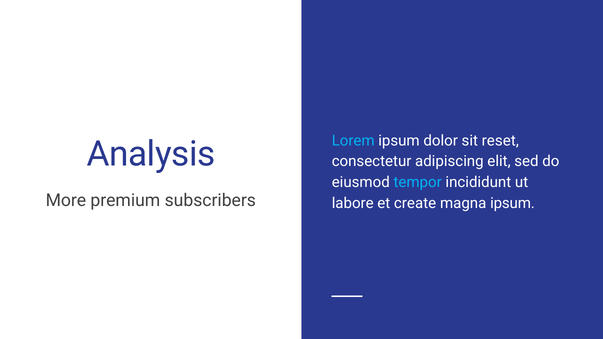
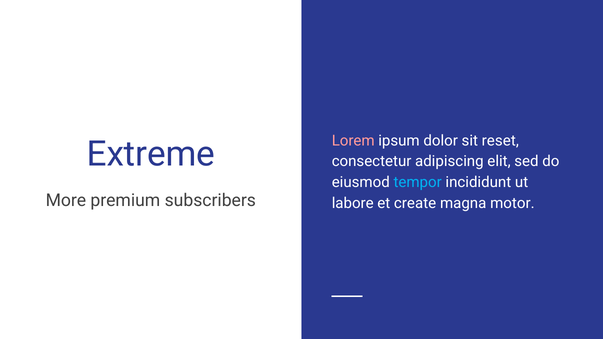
Lorem colour: light blue -> pink (353, 141)
Analysis: Analysis -> Extreme (151, 154)
magna ipsum: ipsum -> motor (512, 203)
